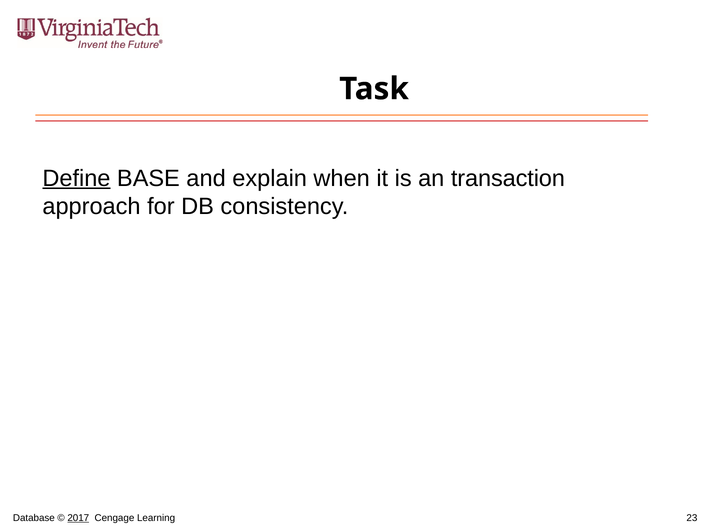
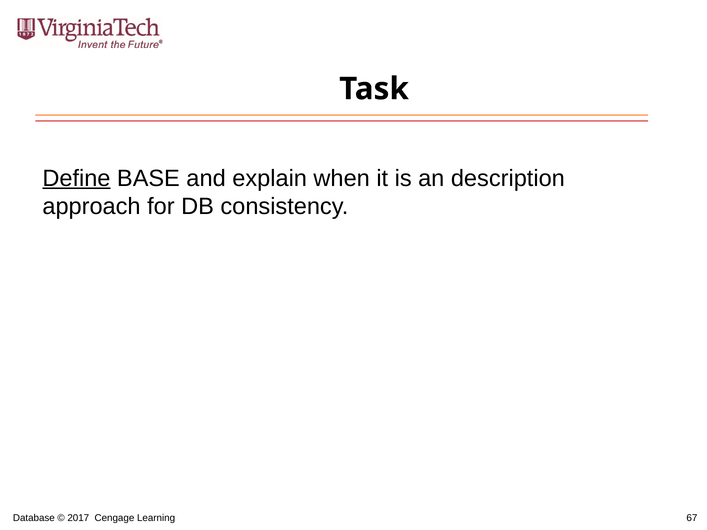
transaction: transaction -> description (508, 178)
2017 underline: present -> none (78, 518)
23: 23 -> 67 (692, 518)
